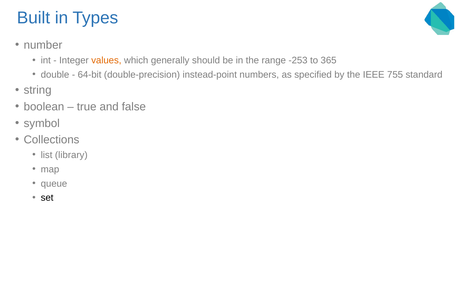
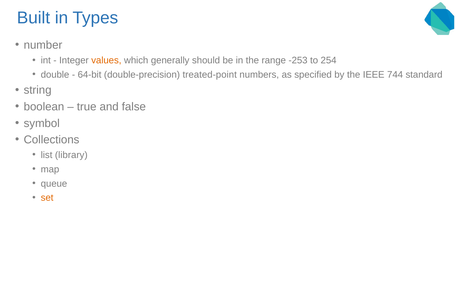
365: 365 -> 254 (329, 60)
instead-point: instead-point -> treated-point (210, 75)
755: 755 -> 744 (395, 75)
set colour: black -> orange (47, 198)
